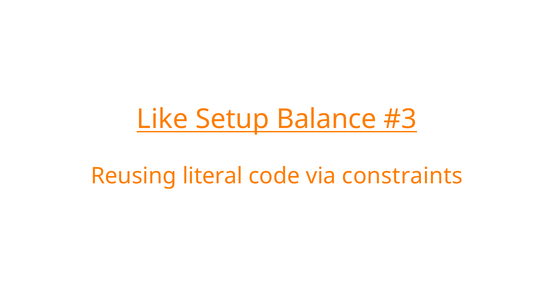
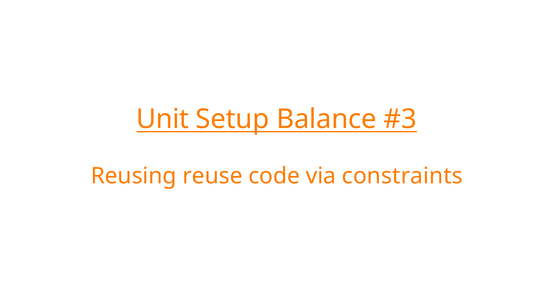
Like: Like -> Unit (163, 119)
literal: literal -> reuse (213, 176)
